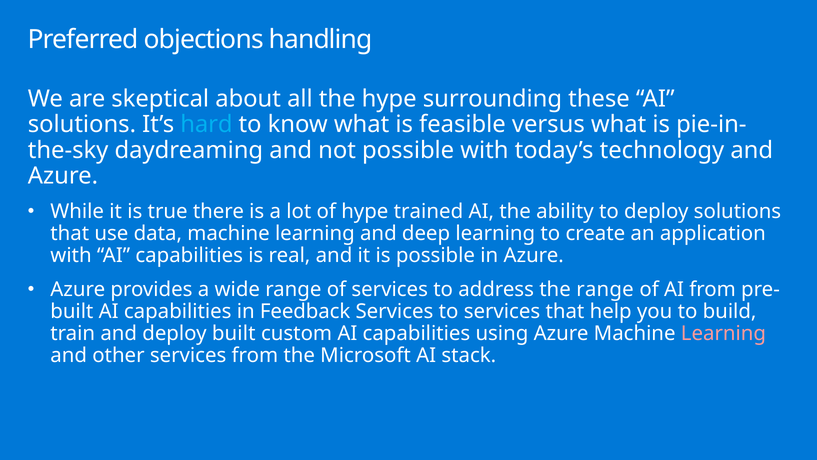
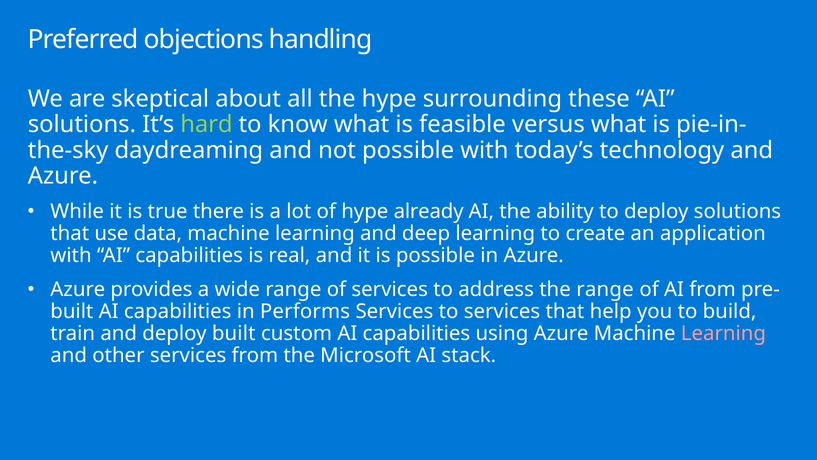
hard colour: light blue -> light green (206, 124)
trained: trained -> already (429, 211)
Feedback: Feedback -> Performs (305, 311)
